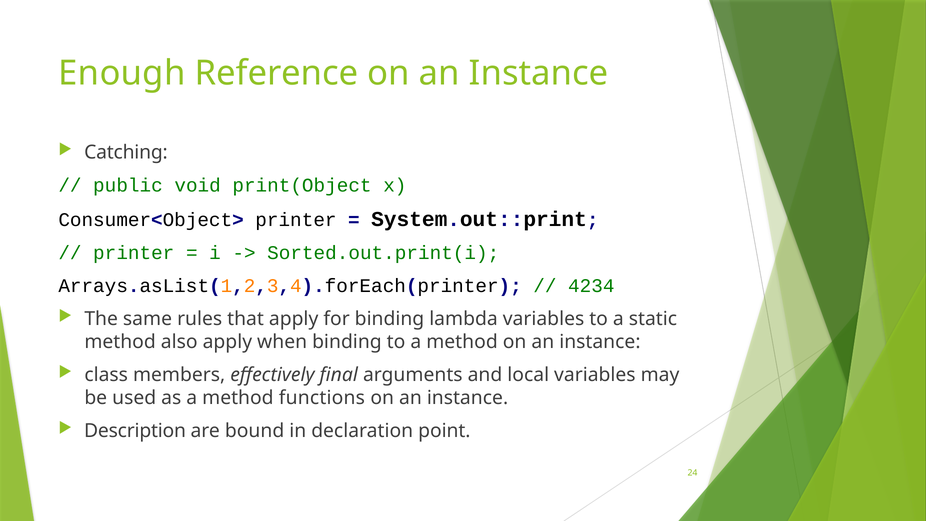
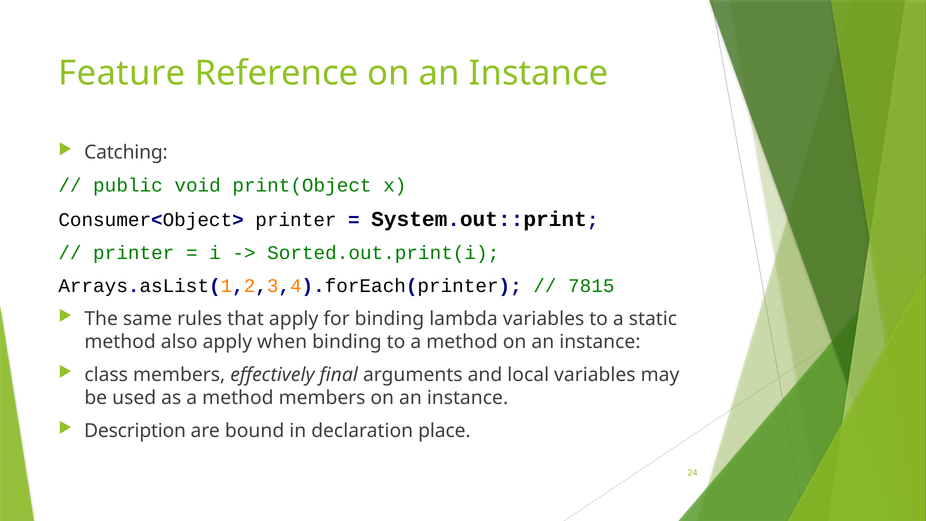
Enough: Enough -> Feature (122, 73)
4234: 4234 -> 7815 (591, 286)
method functions: functions -> members (322, 398)
point: point -> place (444, 431)
